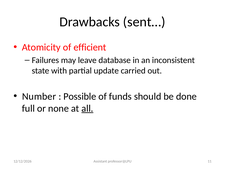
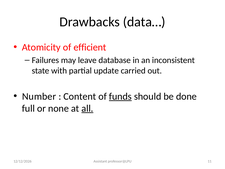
sent…: sent… -> data… (144, 22)
Possible: Possible -> Content (80, 96)
funds underline: none -> present (120, 96)
